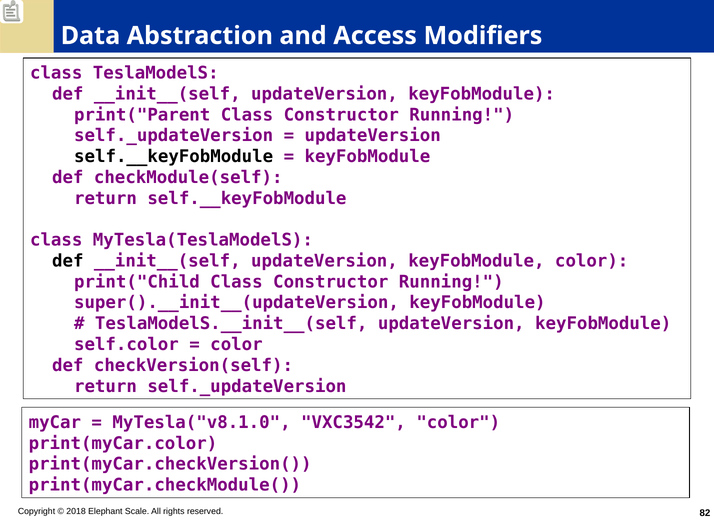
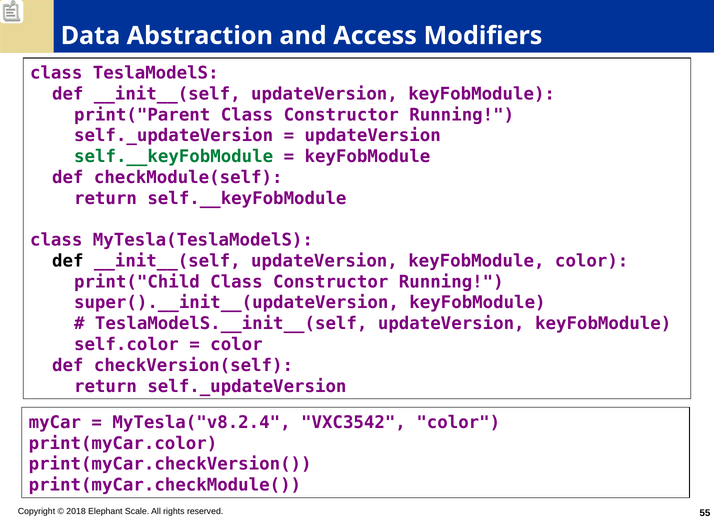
self.__keyFobModule colour: black -> green (174, 157)
MyTesla("v8.1.0: MyTesla("v8.1.0 -> MyTesla("v8.2.4 (202, 423)
82: 82 -> 55 (705, 513)
